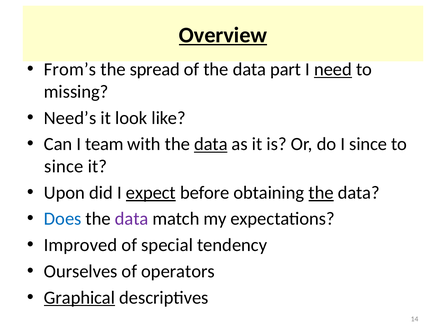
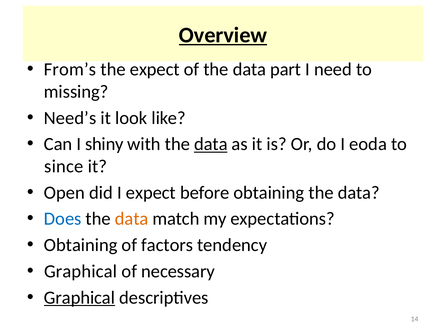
the spread: spread -> expect (155, 69)
need underline: present -> none (333, 69)
team: team -> shiny (104, 144)
I since: since -> eoda (368, 144)
Upon: Upon -> Open (64, 193)
expect underline: present -> none (151, 193)
the underline: present -> none (321, 193)
data colour: purple -> orange (132, 219)
Improved: Improved -> Obtaining (81, 245)
special: special -> factors (167, 245)
Ourselves: Ourselves -> Graphical (81, 271)
operators: operators -> necessary (178, 271)
